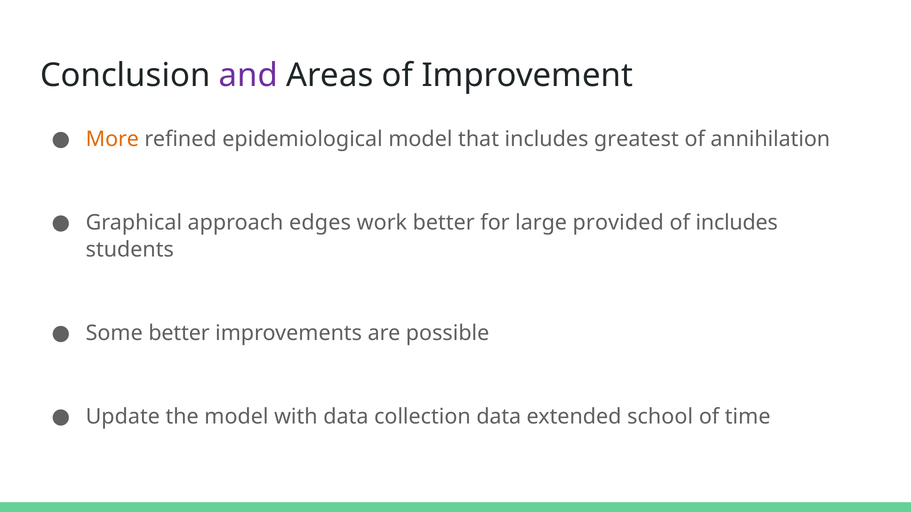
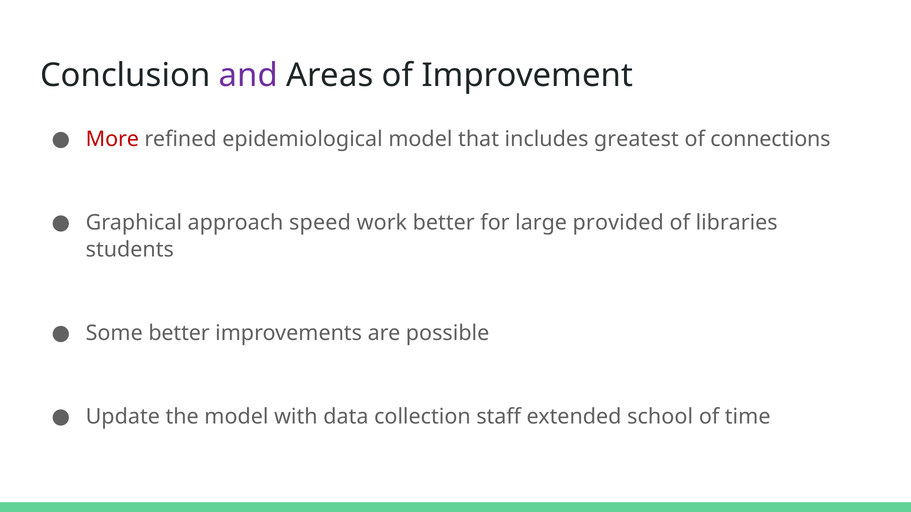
More colour: orange -> red (112, 139)
annihilation: annihilation -> connections (770, 139)
edges: edges -> speed (320, 223)
of includes: includes -> libraries (737, 223)
collection data: data -> staff (499, 417)
